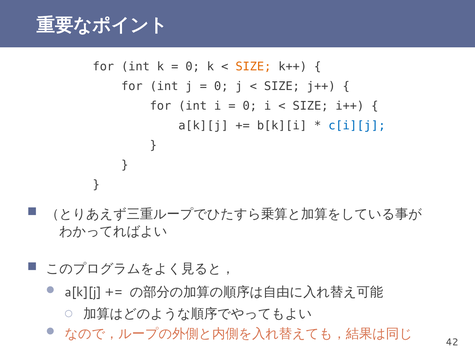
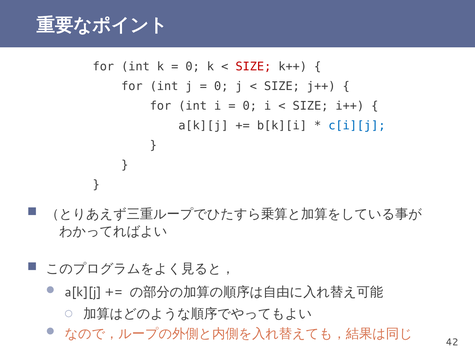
SIZE colour: orange -> red (253, 67)
